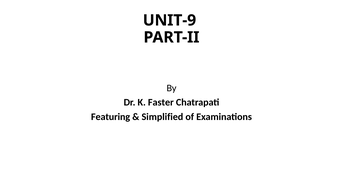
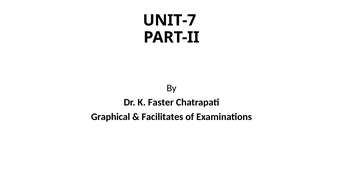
UNIT-9: UNIT-9 -> UNIT-7 (169, 20)
Featuring: Featuring -> Graphical (111, 117)
Simplified: Simplified -> Facilitates (162, 117)
